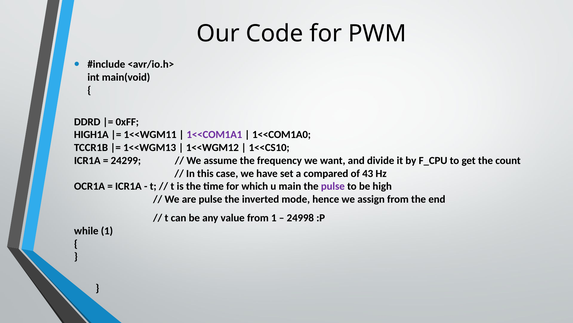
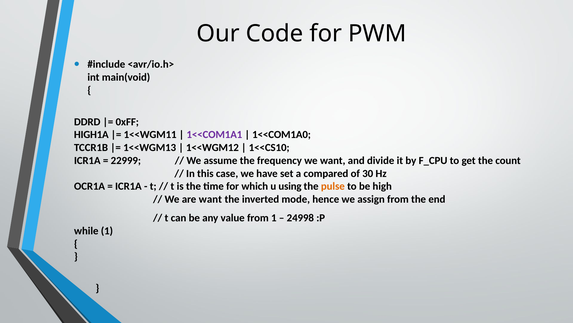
24299: 24299 -> 22999 (126, 160)
43: 43 -> 30 (368, 173)
main: main -> using (290, 186)
pulse colour: purple -> orange (333, 186)
are pulse: pulse -> want (210, 199)
